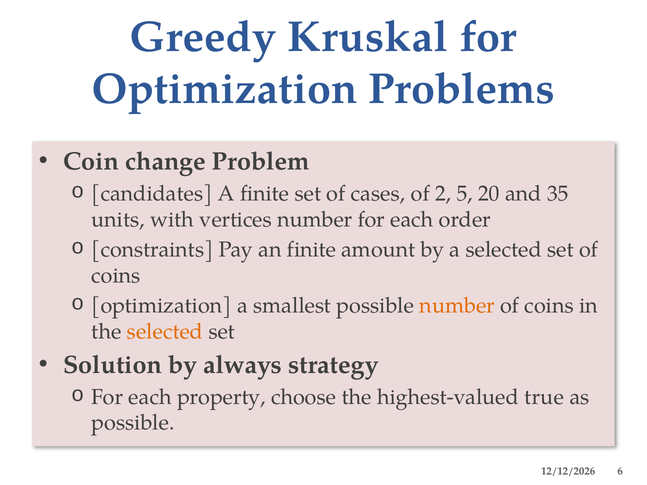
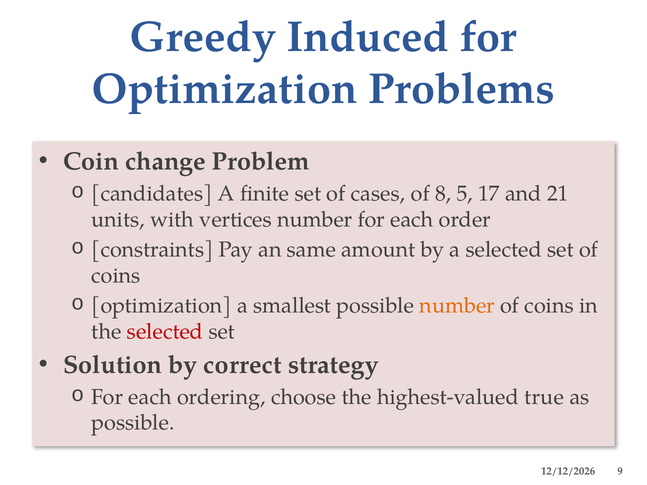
Kruskal: Kruskal -> Induced (368, 37)
2: 2 -> 8 (443, 194)
20: 20 -> 17 (489, 194)
35: 35 -> 21 (558, 194)
an finite: finite -> same (311, 250)
selected colour: orange -> red (165, 332)
always: always -> correct (243, 365)
property: property -> ordering (221, 397)
6: 6 -> 9 (620, 471)
